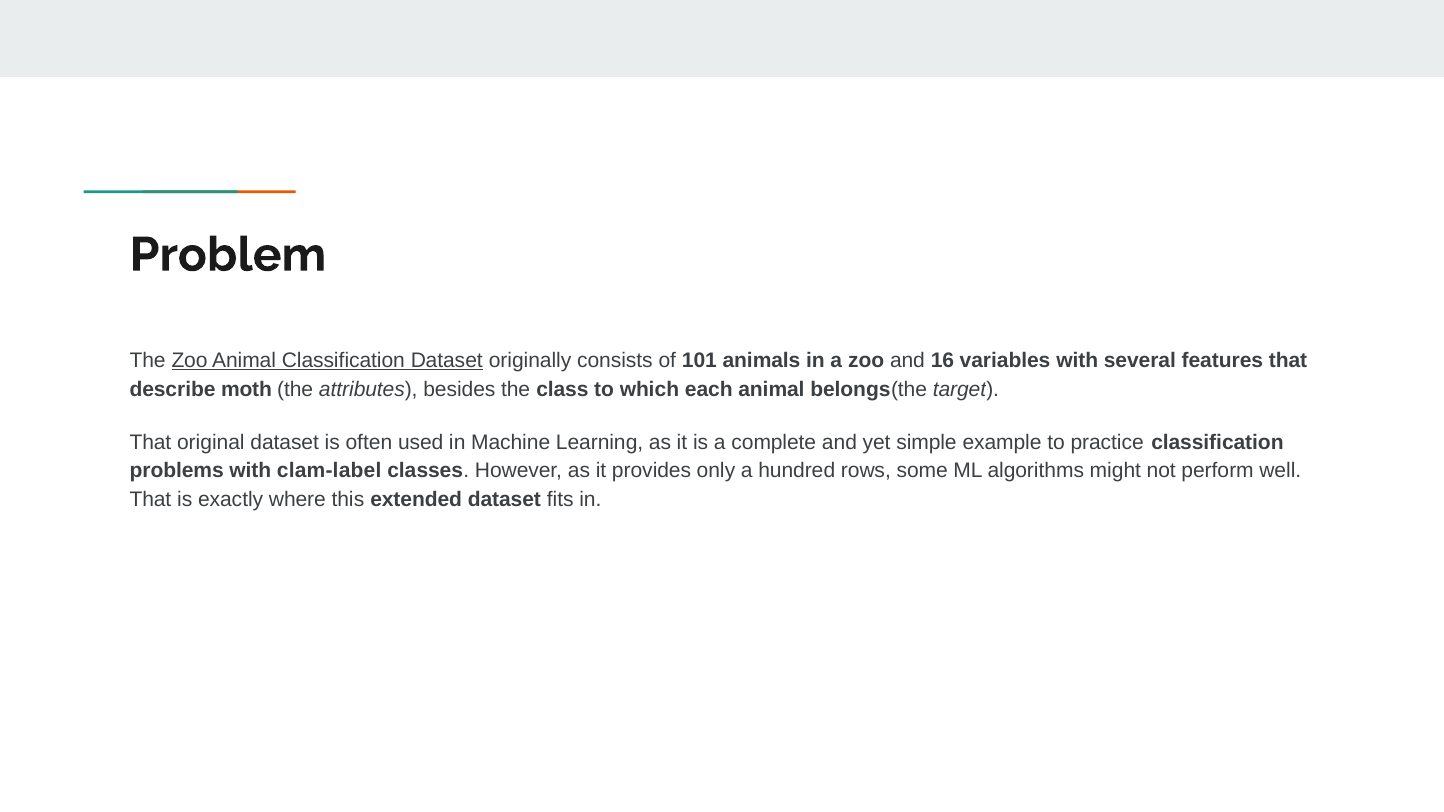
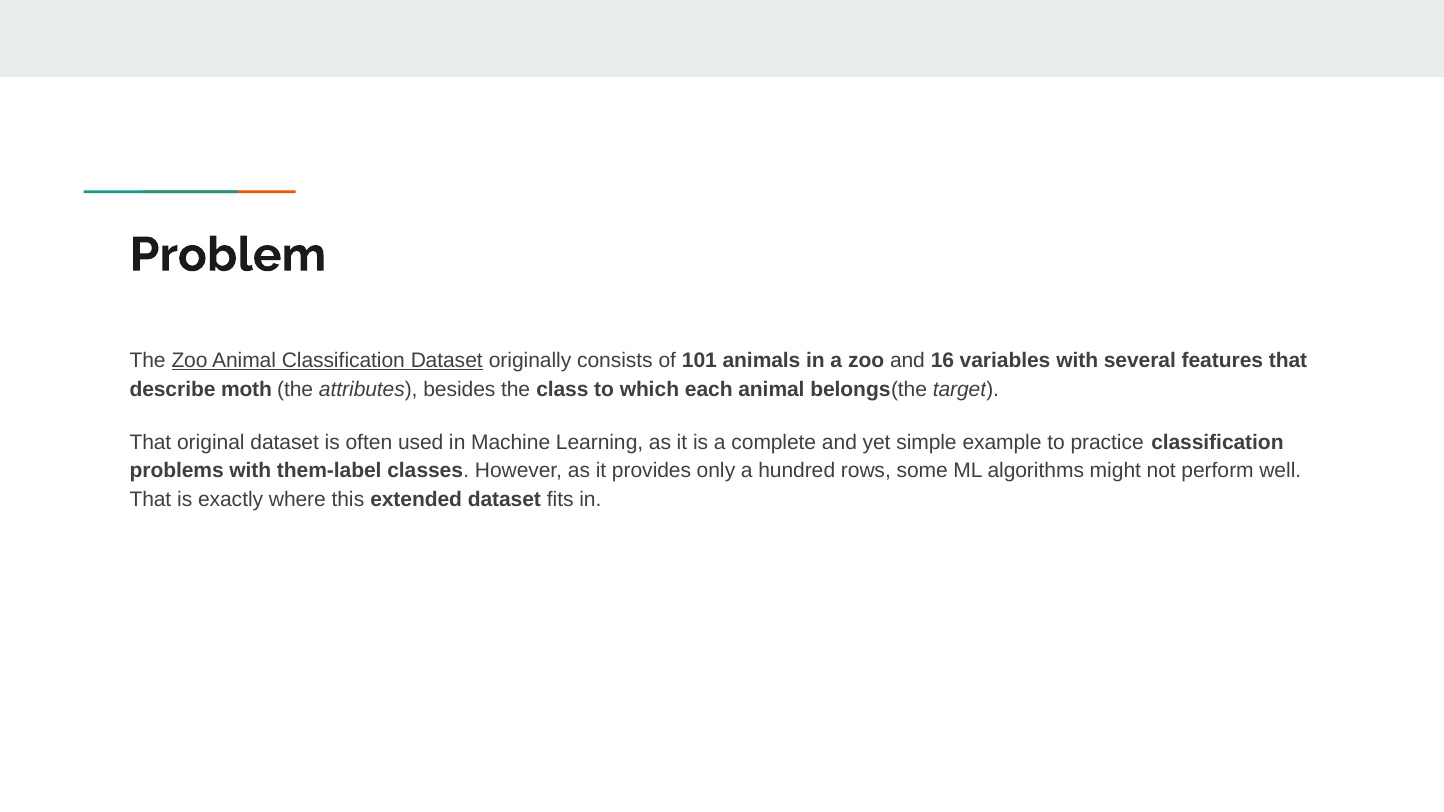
clam-label: clam-label -> them-label (329, 471)
